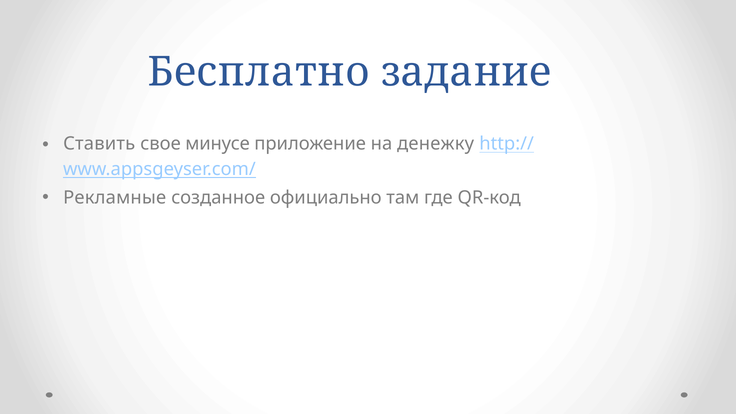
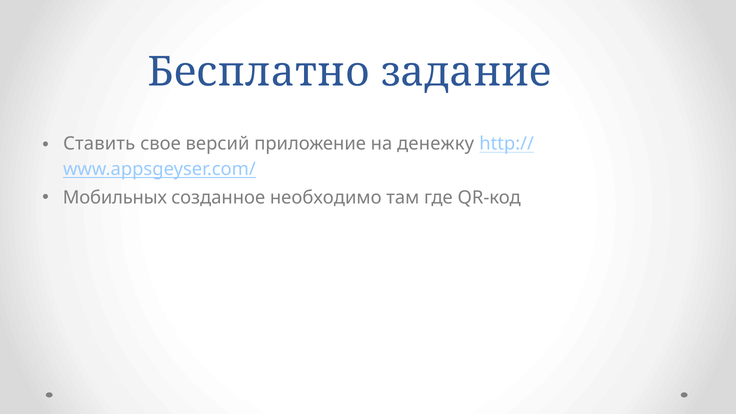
минусе: минусе -> версий (217, 144)
Рекламные: Рекламные -> Мобильных (115, 198)
официально: официально -> необходимо (326, 198)
